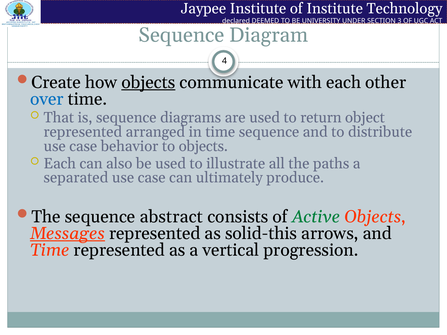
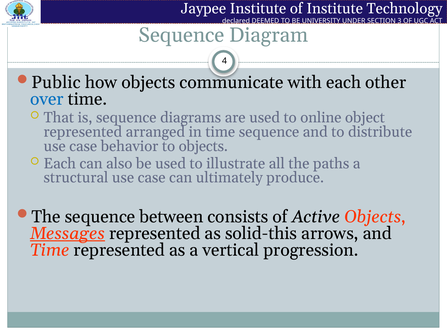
Create: Create -> Public (56, 82)
objects underline: present -> none (148, 82)
return: return -> online (321, 118)
separated: separated -> structural (76, 178)
abstract: abstract -> between (171, 217)
Active colour: green -> black (316, 217)
